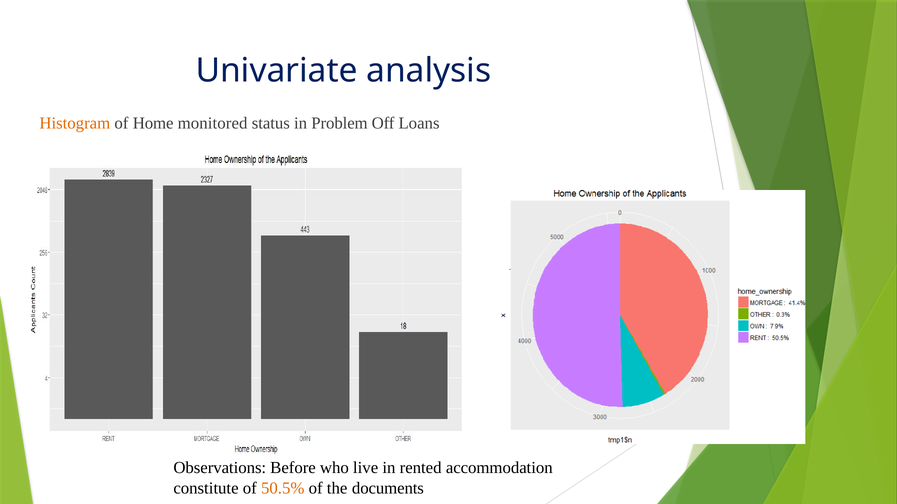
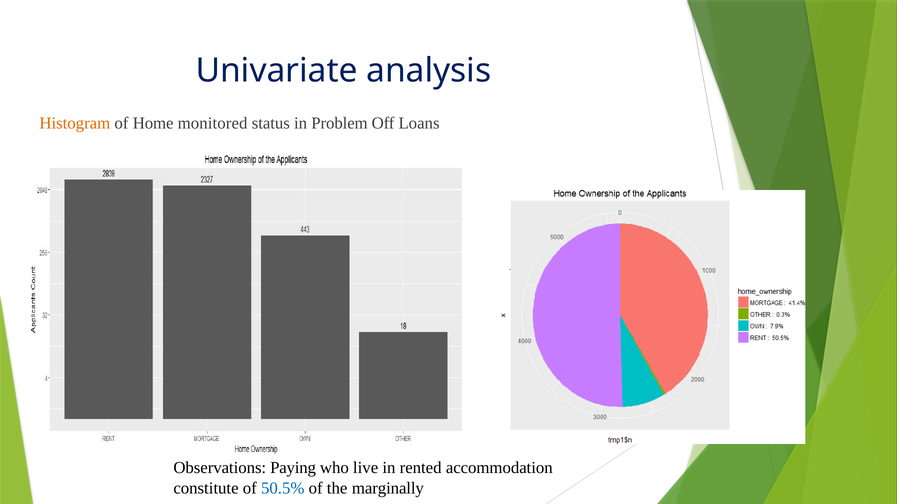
Before: Before -> Paying (293, 468)
50.5% colour: orange -> blue (283, 489)
documents: documents -> marginally (388, 489)
